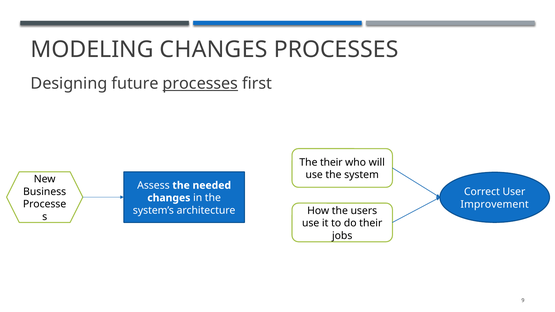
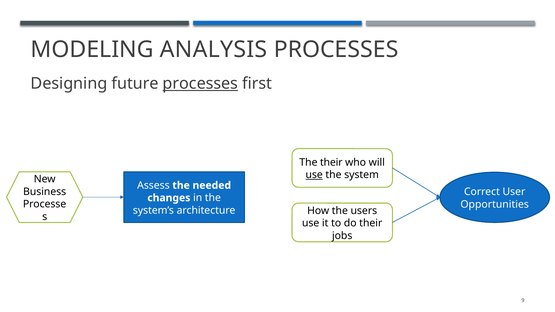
MODELING CHANGES: CHANGES -> ANALYSIS (214, 50)
use underline: none -> present (314, 175)
Improvement: Improvement -> Opportunities (495, 204)
